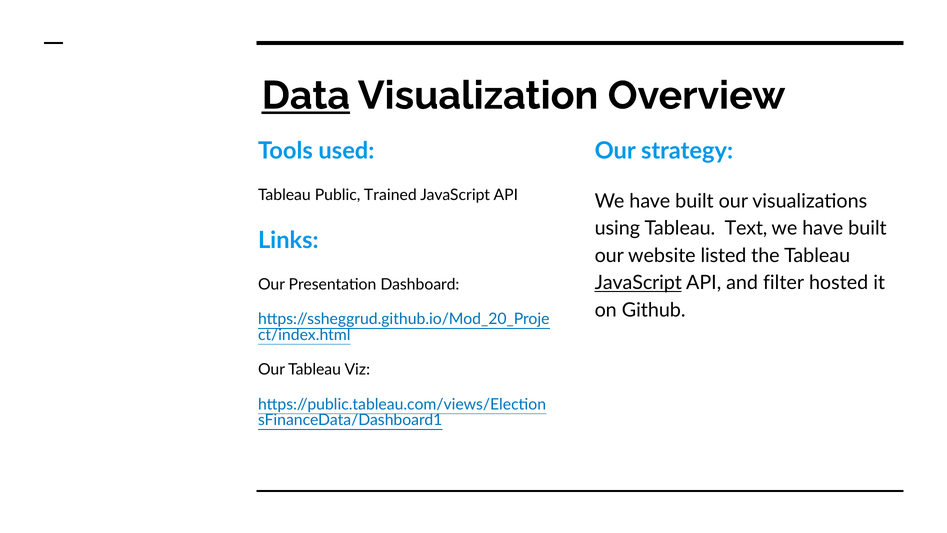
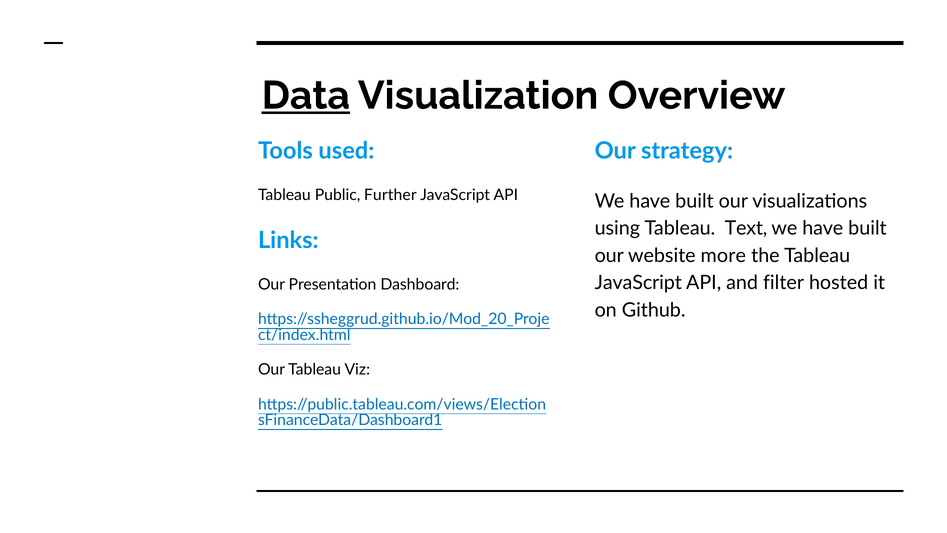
Trained: Trained -> Further (390, 195)
listed: listed -> more (723, 256)
JavaScript underline: present -> none (638, 283)
